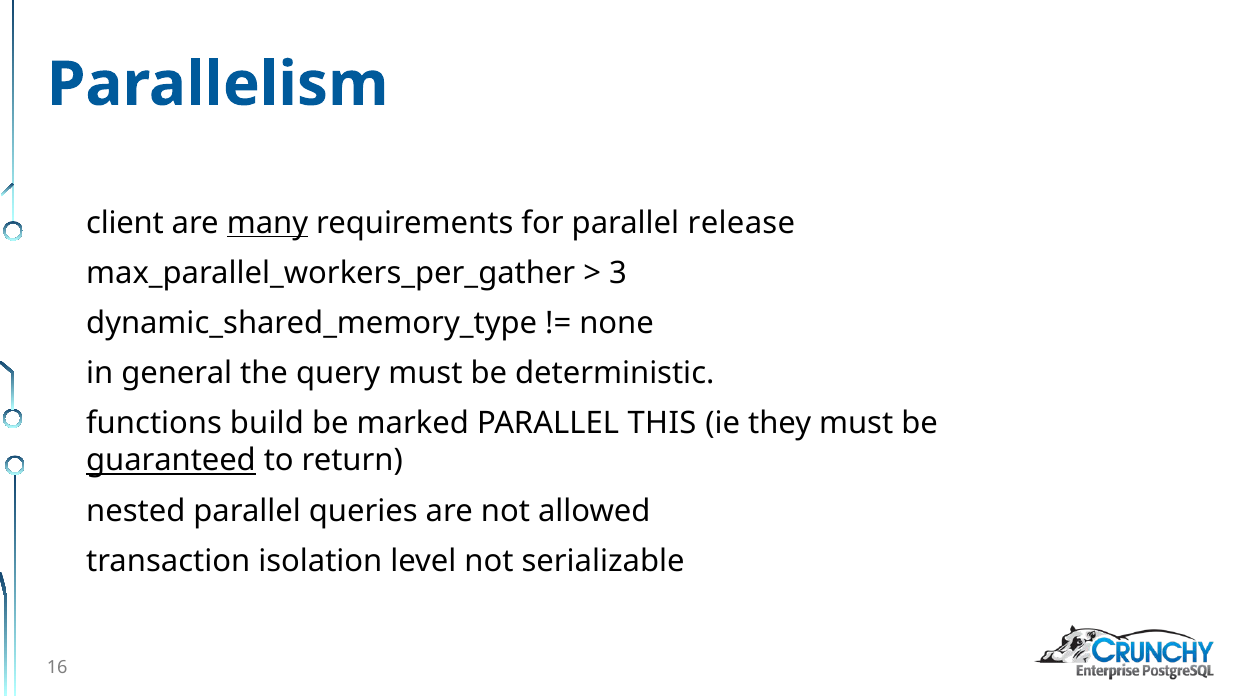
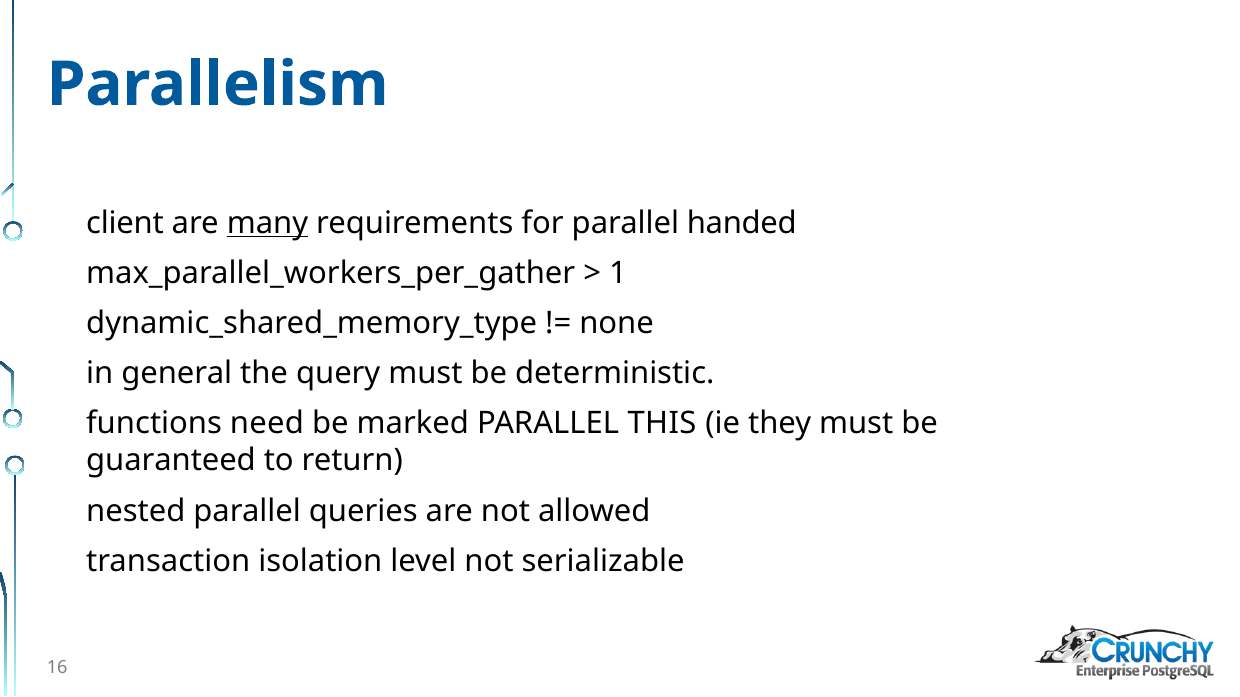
release: release -> handed (742, 223)
3: 3 -> 1 (618, 273)
build: build -> need (267, 424)
guaranteed underline: present -> none (171, 461)
